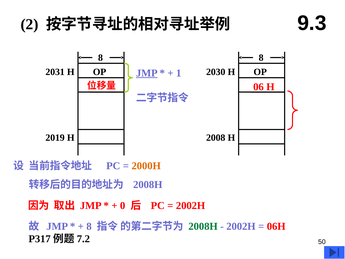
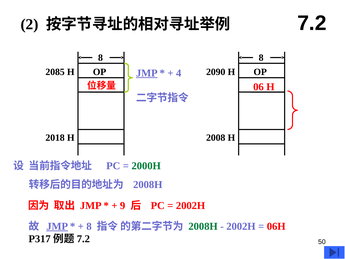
9.3: 9.3 -> 7.2 (312, 23)
2031: 2031 -> 2085 (55, 72)
2030: 2030 -> 2090 (216, 72)
1: 1 -> 4 (179, 73)
2019: 2019 -> 2018 (55, 137)
2000H colour: orange -> green (146, 166)
0: 0 -> 9 (123, 205)
JMP underline: none -> present (57, 226)
